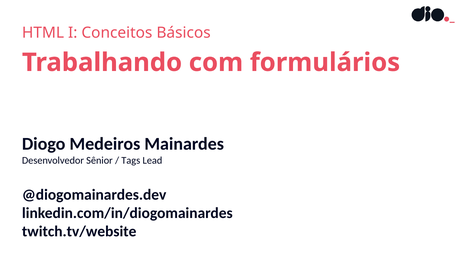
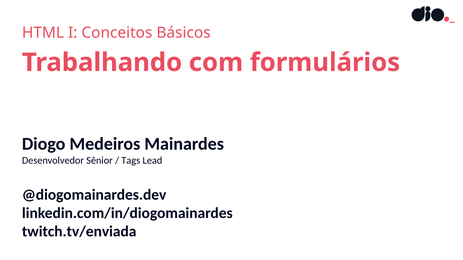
twitch.tv/website: twitch.tv/website -> twitch.tv/enviada (79, 232)
